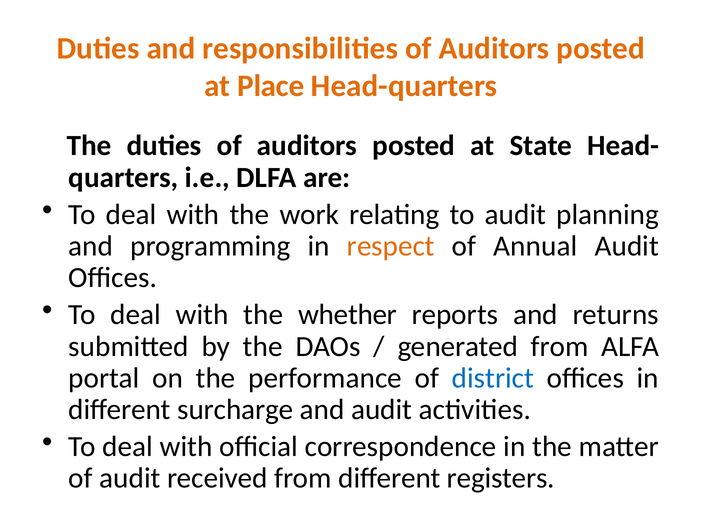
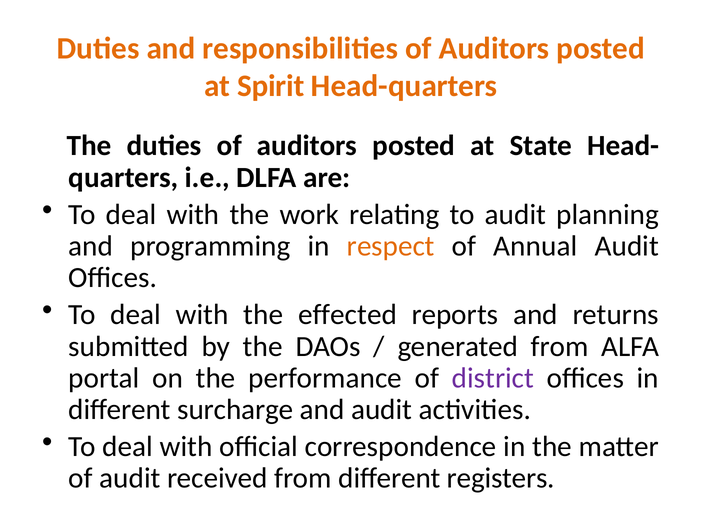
Place: Place -> Spirit (271, 86)
whether: whether -> effected (347, 315)
district colour: blue -> purple (493, 378)
